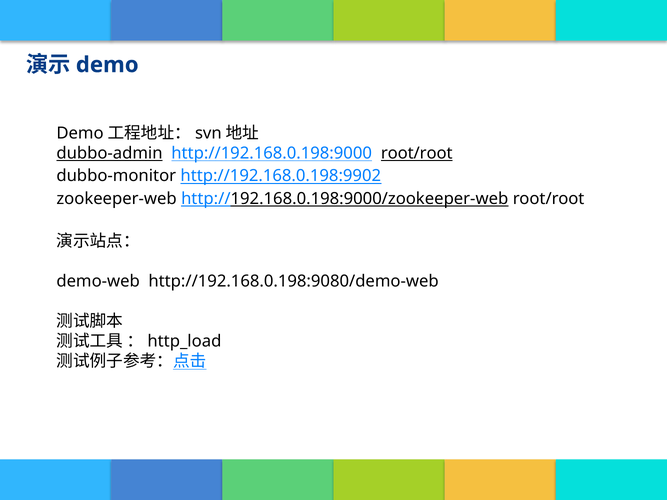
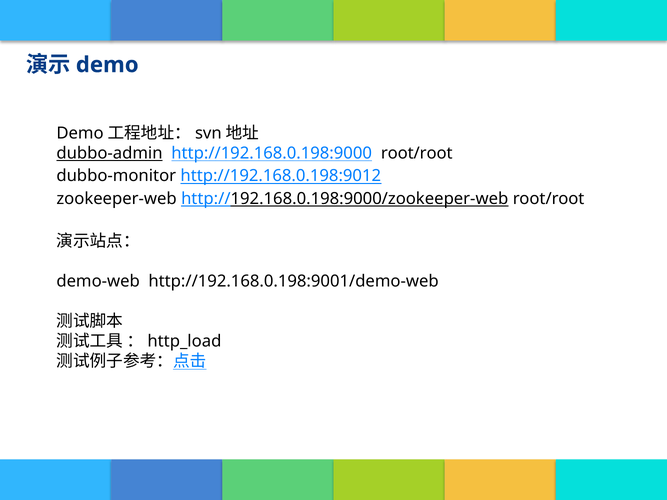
root/root underline: present -> none (417, 153)
http://192.168.0.198:9902: http://192.168.0.198:9902 -> http://192.168.0.198:9012 (281, 176)
http://192.168.0.198:9080/demo-web: http://192.168.0.198:9080/demo-web -> http://192.168.0.198:9001/demo-web (294, 281)
